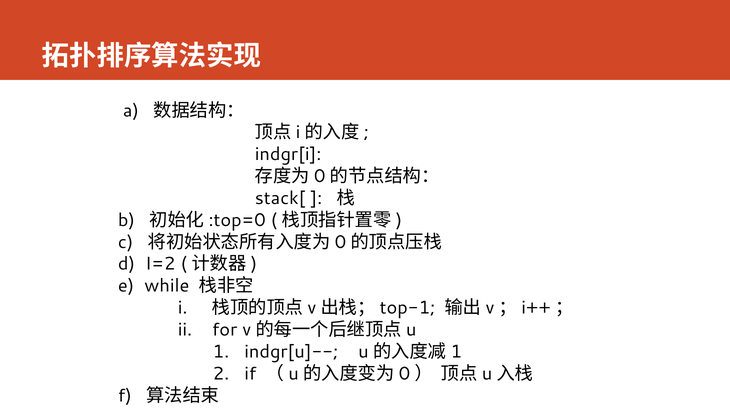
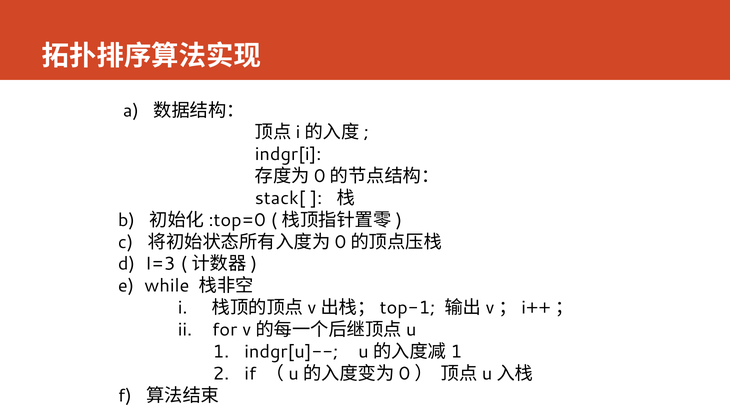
I=2: I=2 -> I=3 (160, 264)
